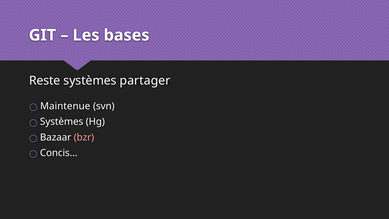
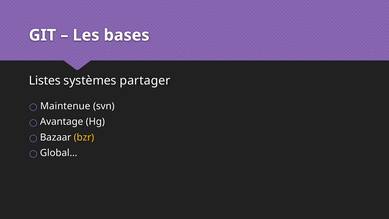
Reste: Reste -> Listes (45, 81)
Systèmes: Systèmes -> Avantage (62, 122)
bzr colour: pink -> yellow (84, 137)
Concis…: Concis… -> Global… (59, 153)
